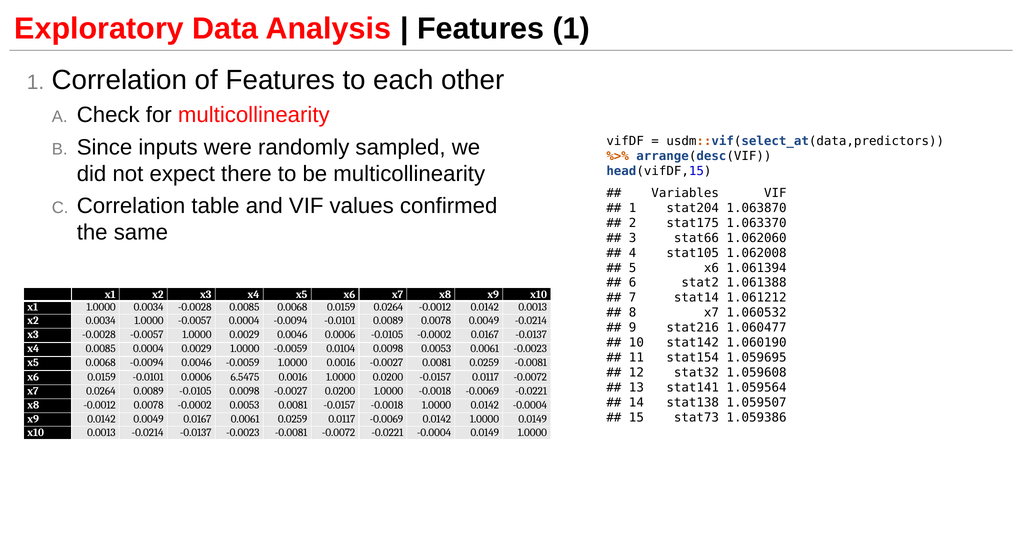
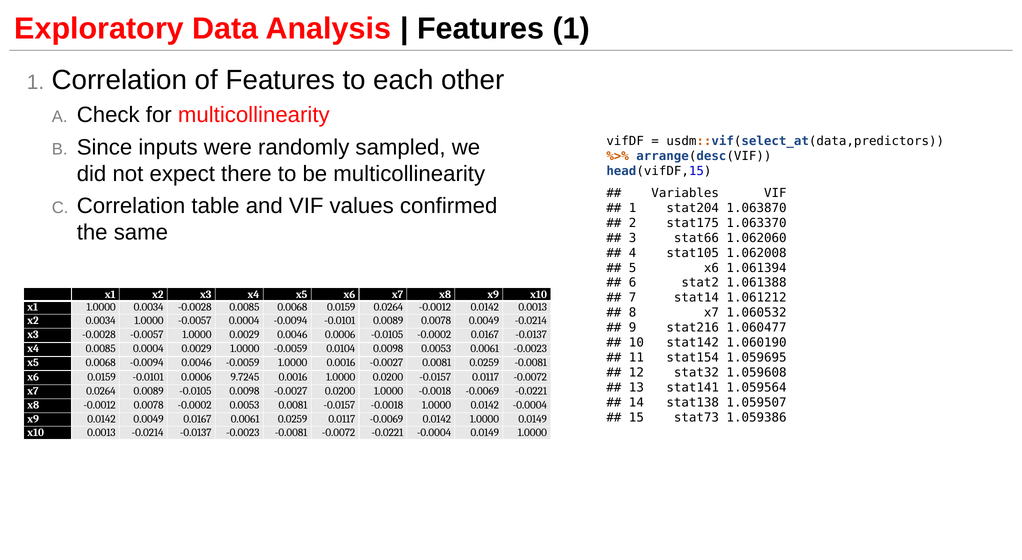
6.5475: 6.5475 -> 9.7245 (245, 377)
